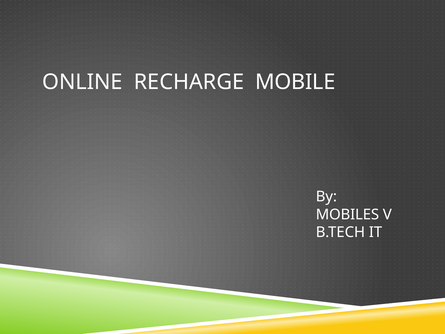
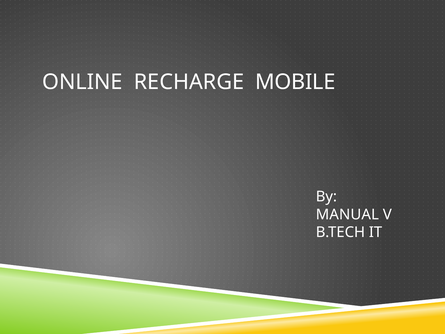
MOBILES: MOBILES -> MANUAL (347, 214)
